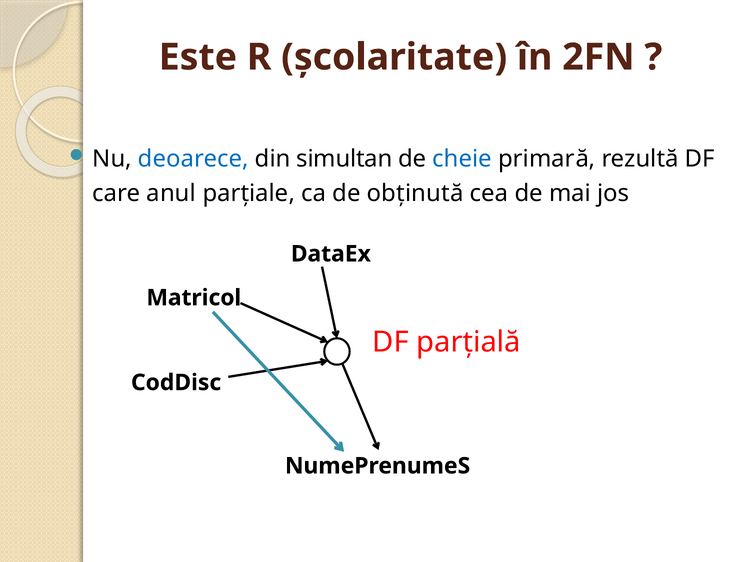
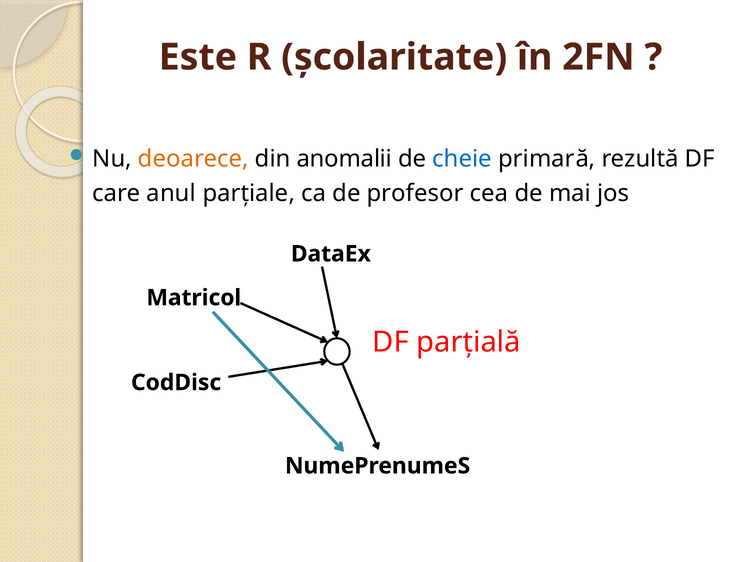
deoarece colour: blue -> orange (193, 159)
simultan: simultan -> anomalii (344, 159)
obţinută: obţinută -> profesor (415, 193)
